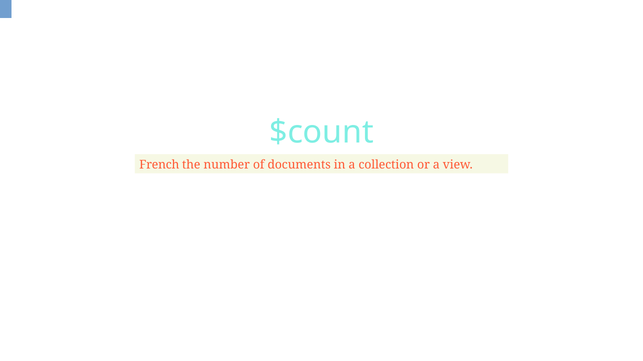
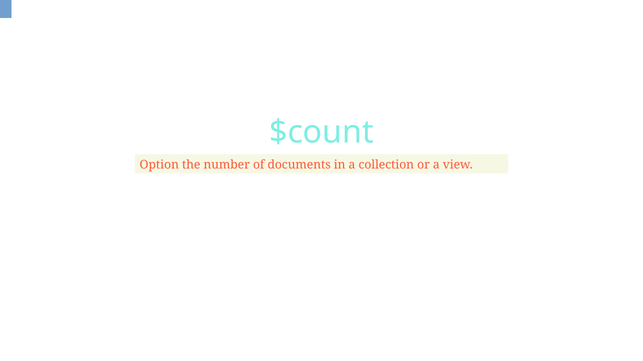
French: French -> Option (159, 165)
